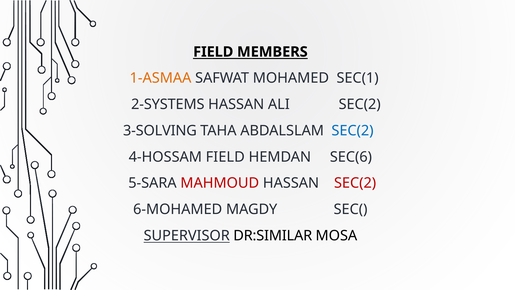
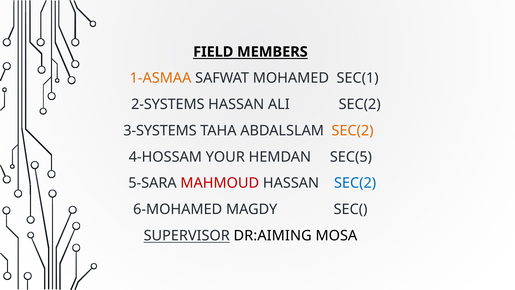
3-SOLVING: 3-SOLVING -> 3-SYSTEMS (160, 130)
SEC(2 colour: blue -> orange (353, 130)
4-HOSSAM FIELD: FIELD -> YOUR (225, 157)
SEC(6: SEC(6 -> SEC(5 (351, 157)
SEC(2 colour: red -> blue (355, 183)
DR:SIMILAR: DR:SIMILAR -> DR:AIMING (273, 235)
